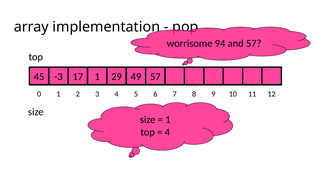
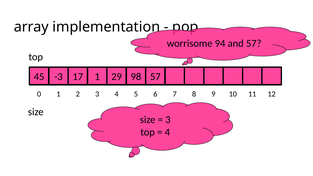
49: 49 -> 98 (136, 77)
1: 1 -> 3 (168, 120)
